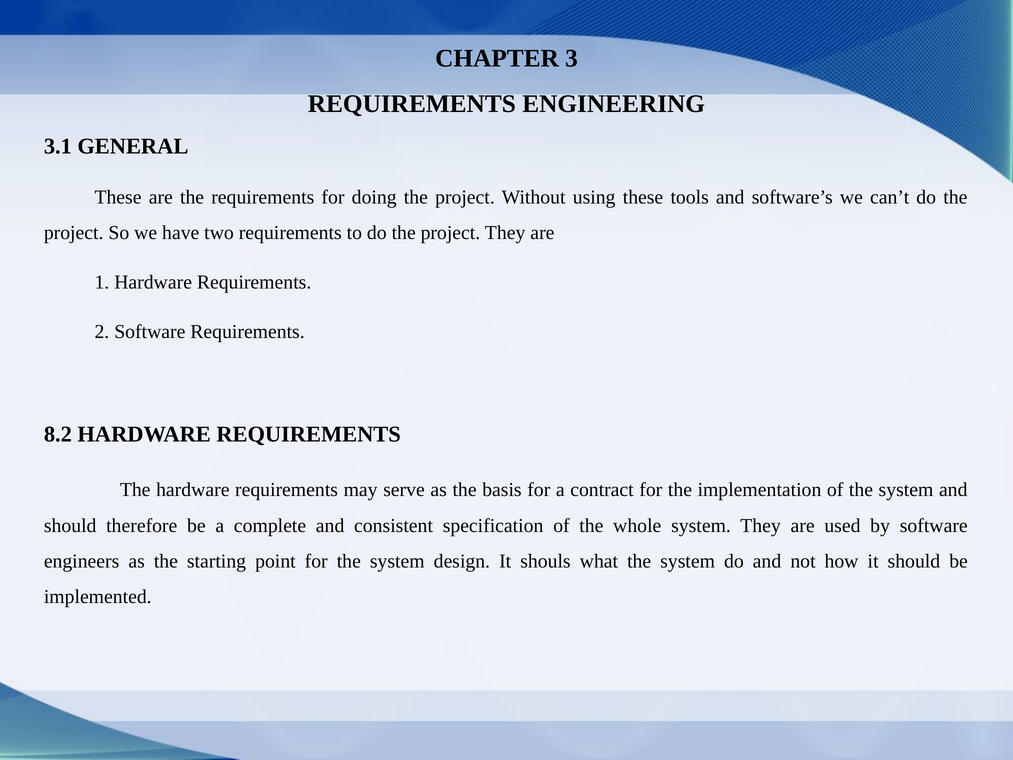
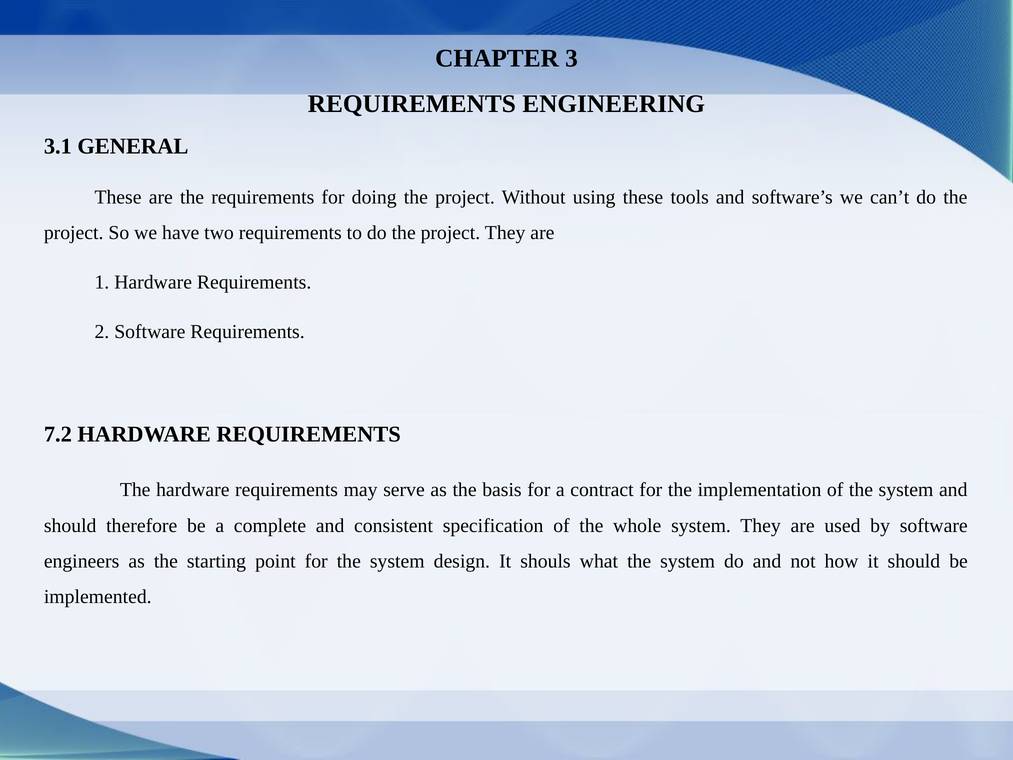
8.2: 8.2 -> 7.2 (58, 434)
